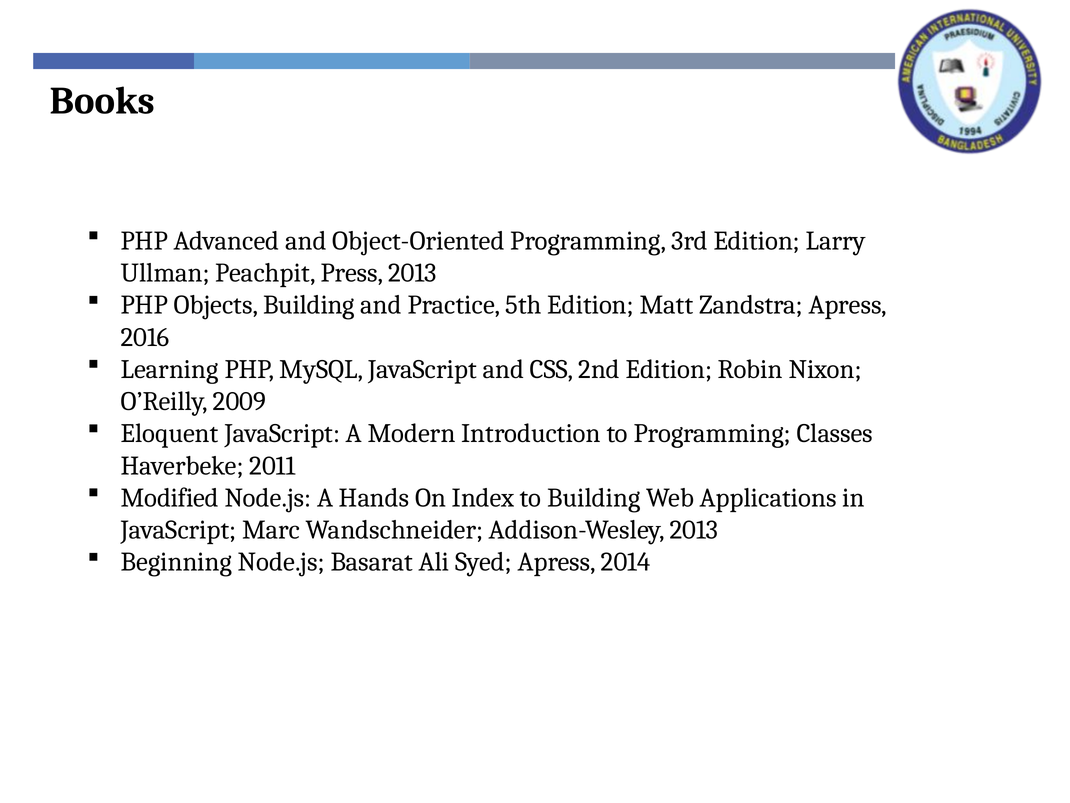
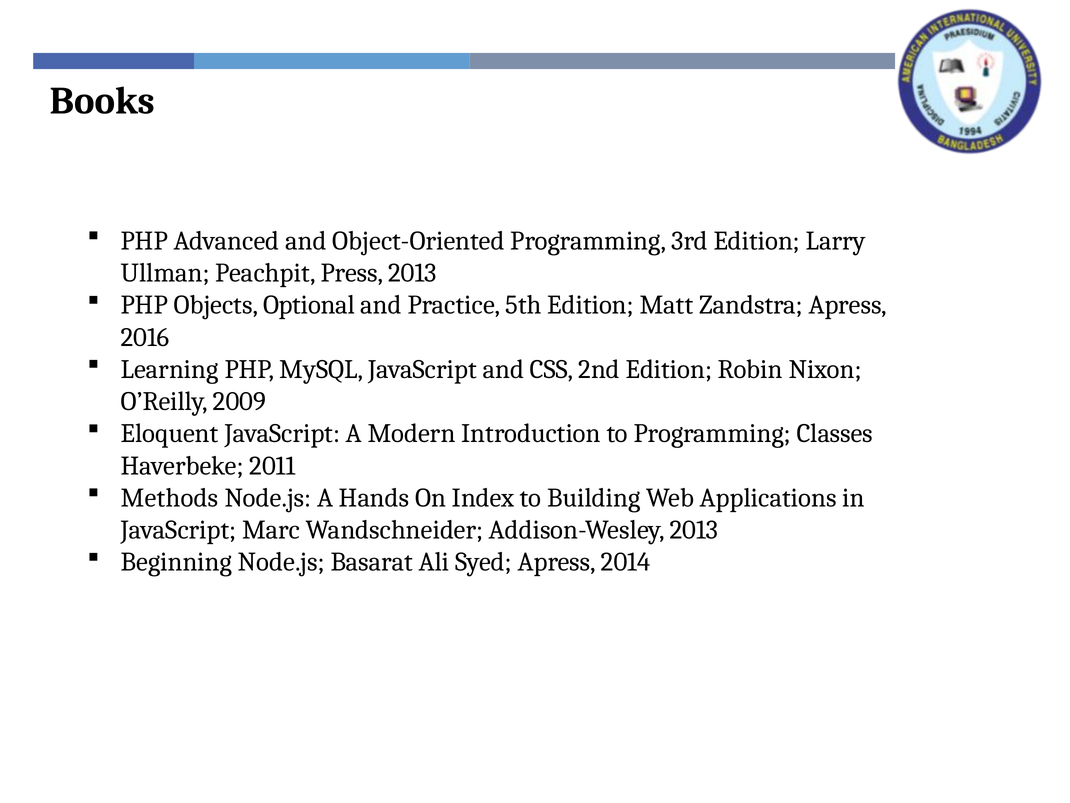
Objects Building: Building -> Optional (309, 305)
Modified: Modified -> Methods (170, 498)
